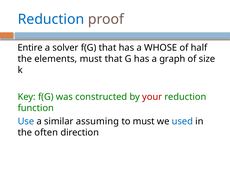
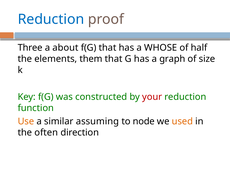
Entire: Entire -> Three (30, 48)
solver: solver -> about (65, 48)
elements must: must -> them (91, 59)
Use colour: blue -> orange (26, 121)
to must: must -> node (144, 121)
used colour: blue -> orange (182, 121)
